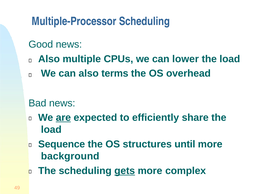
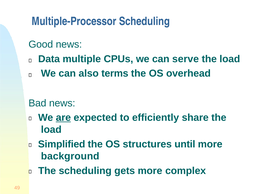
Also: Also -> Data (49, 59)
lower: lower -> serve (186, 59)
Sequence: Sequence -> Simplified (62, 144)
gets underline: present -> none (125, 171)
